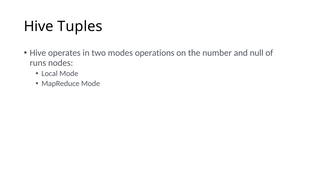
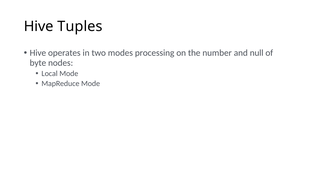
operations: operations -> processing (155, 53)
runs: runs -> byte (38, 63)
